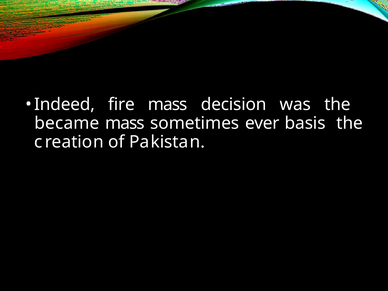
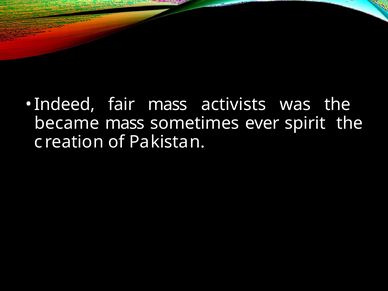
fire: fire -> fair (122, 105)
decision: decision -> activists (234, 105)
basis: basis -> spirit (305, 123)
